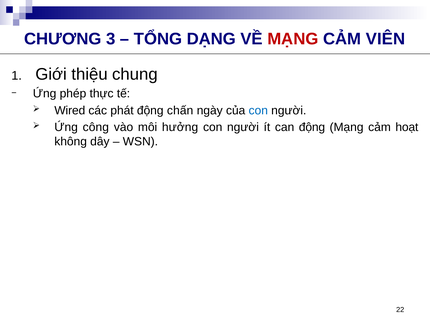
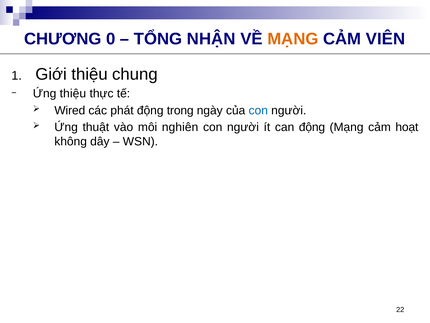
3: 3 -> 0 (111, 39)
DẠNG: DẠNG -> NHẬN (211, 39)
MẠNG colour: red -> orange (293, 39)
Ứng phép: phép -> thiệu (73, 93)
chấn: chấn -> trong (180, 110)
công: công -> thuật (96, 127)
hưởng: hưởng -> nghiên (180, 127)
